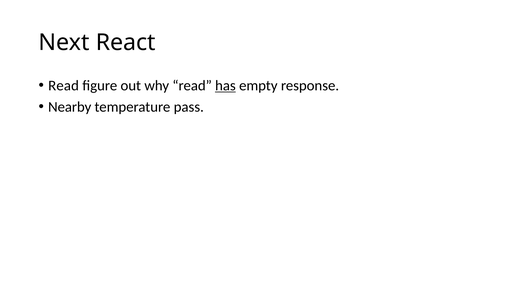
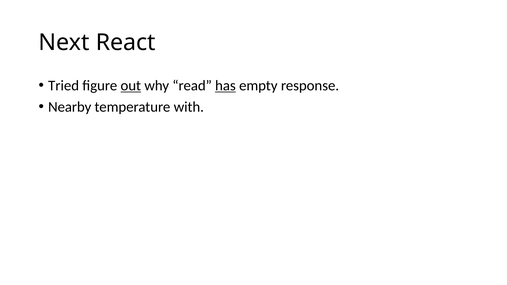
Read: Read -> Tried (64, 86)
out underline: none -> present (131, 86)
pass: pass -> with (189, 107)
